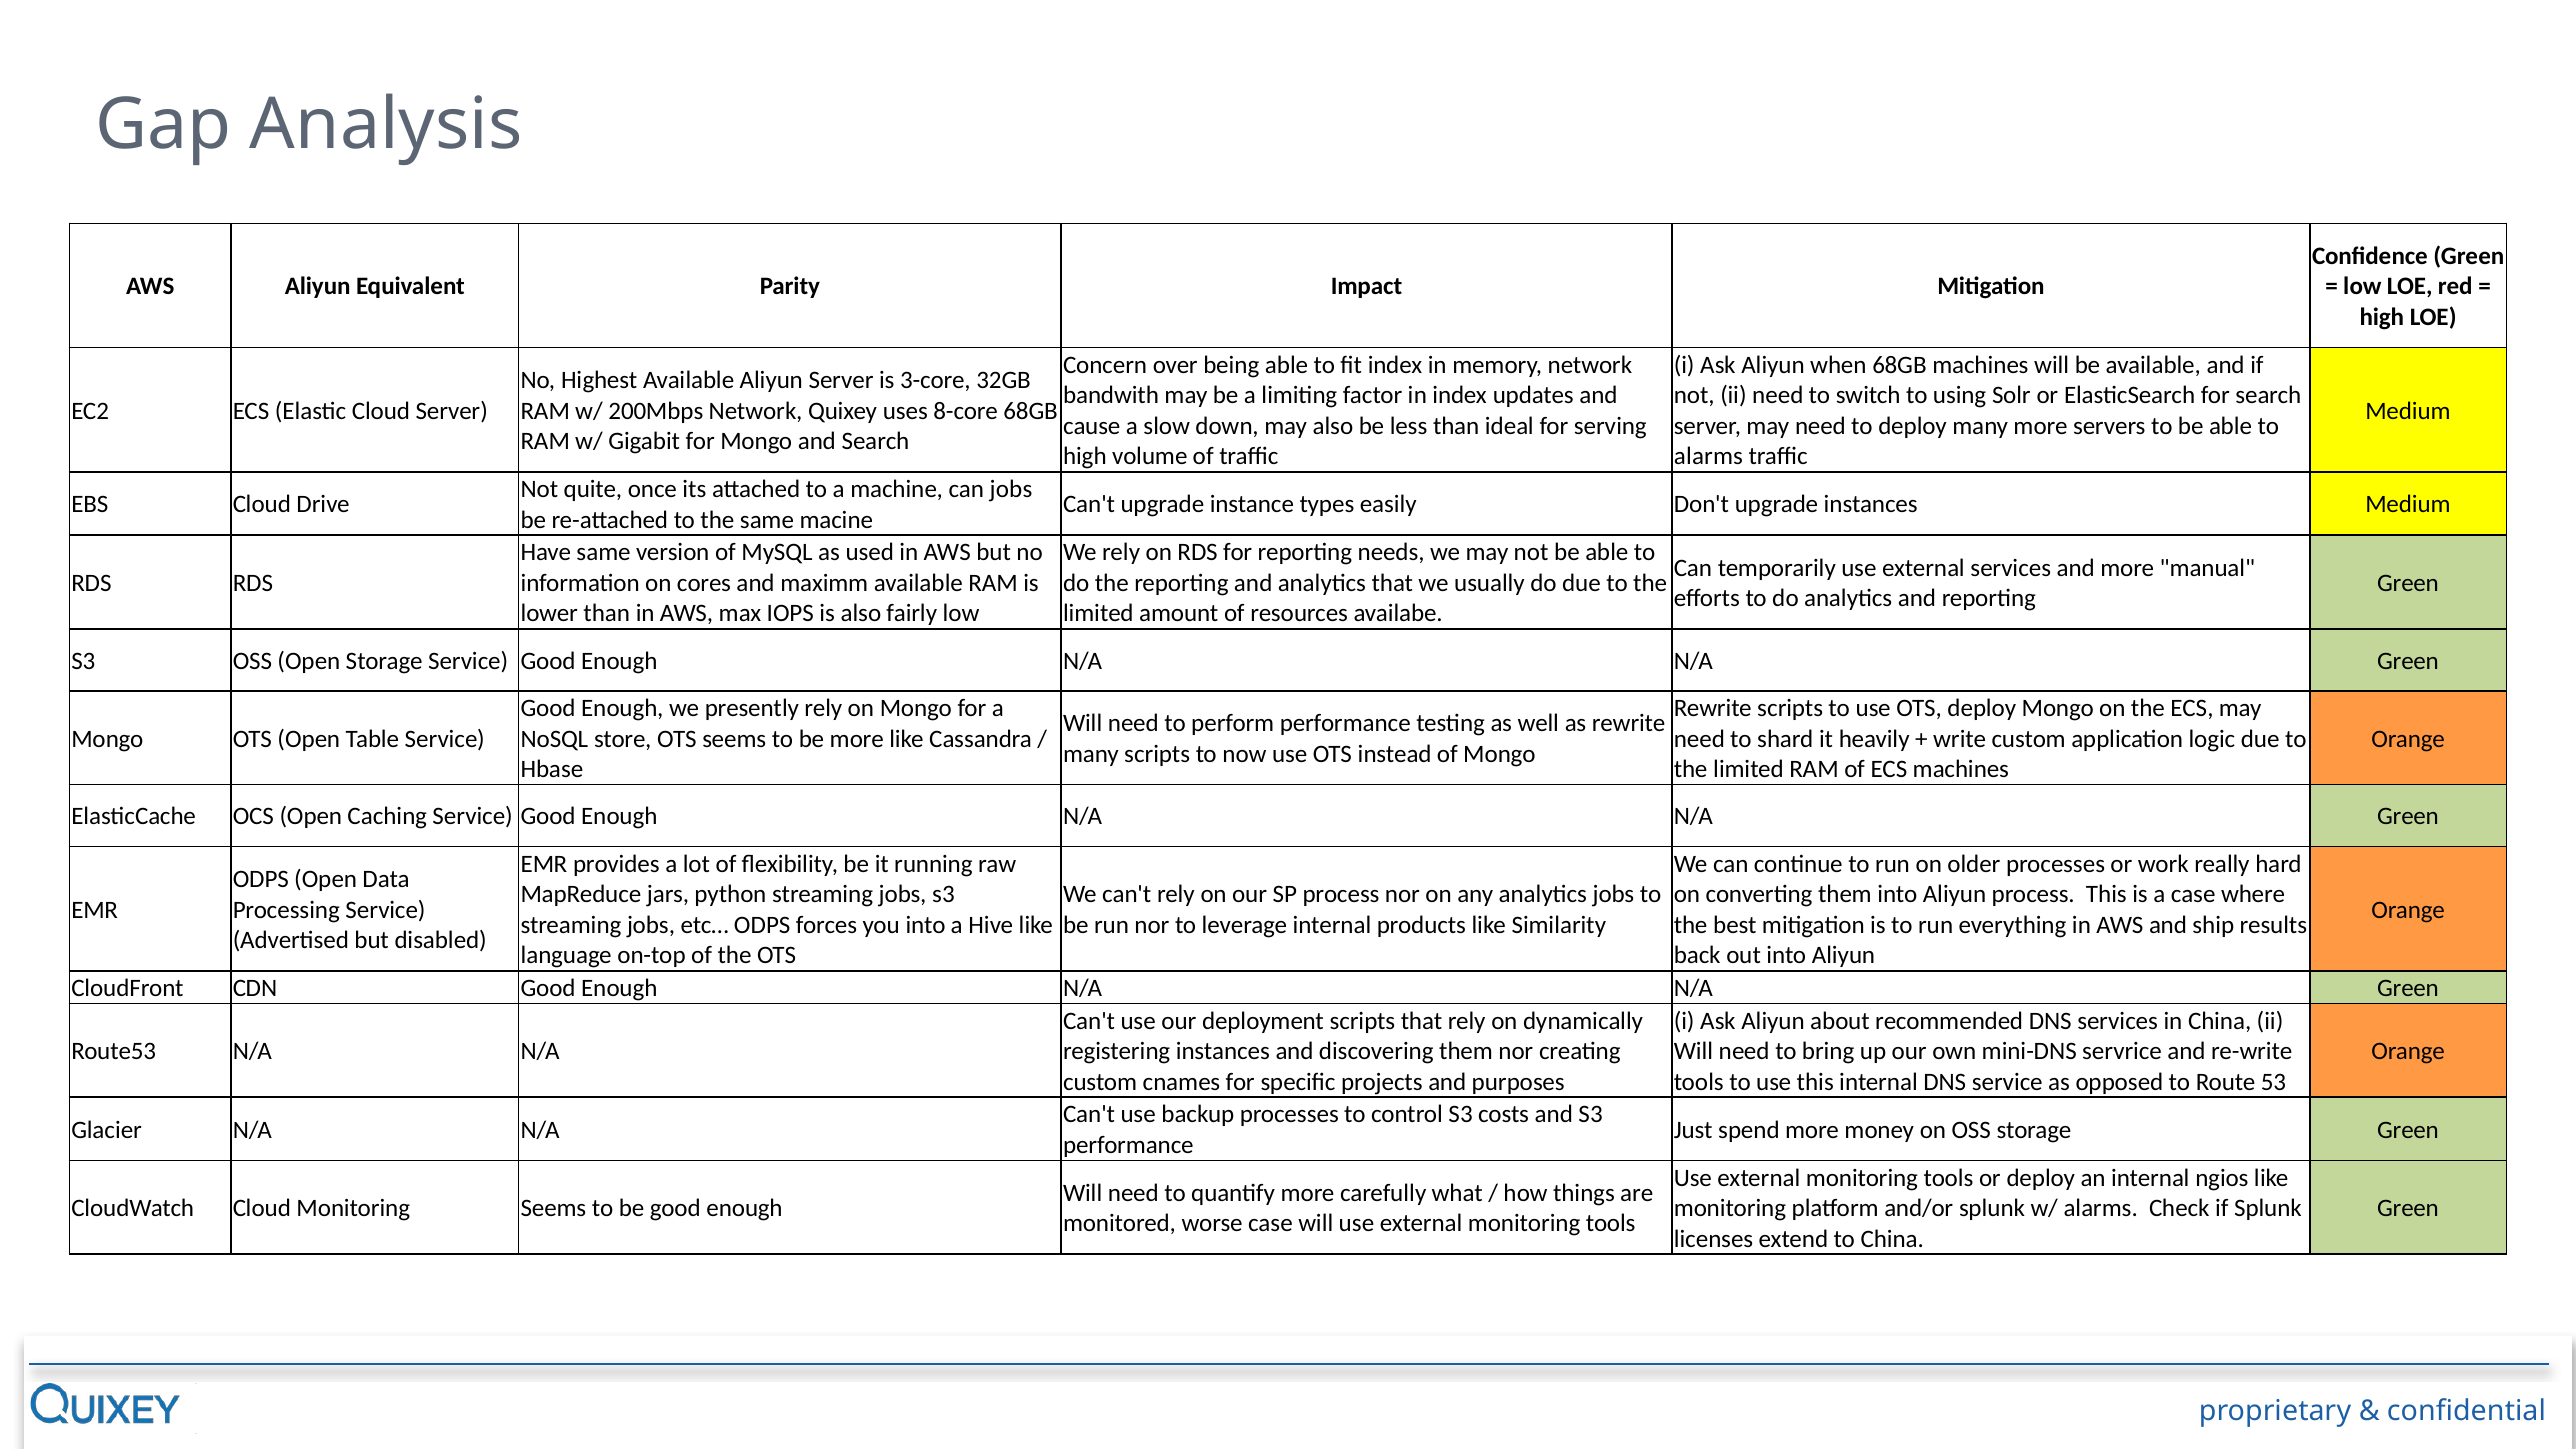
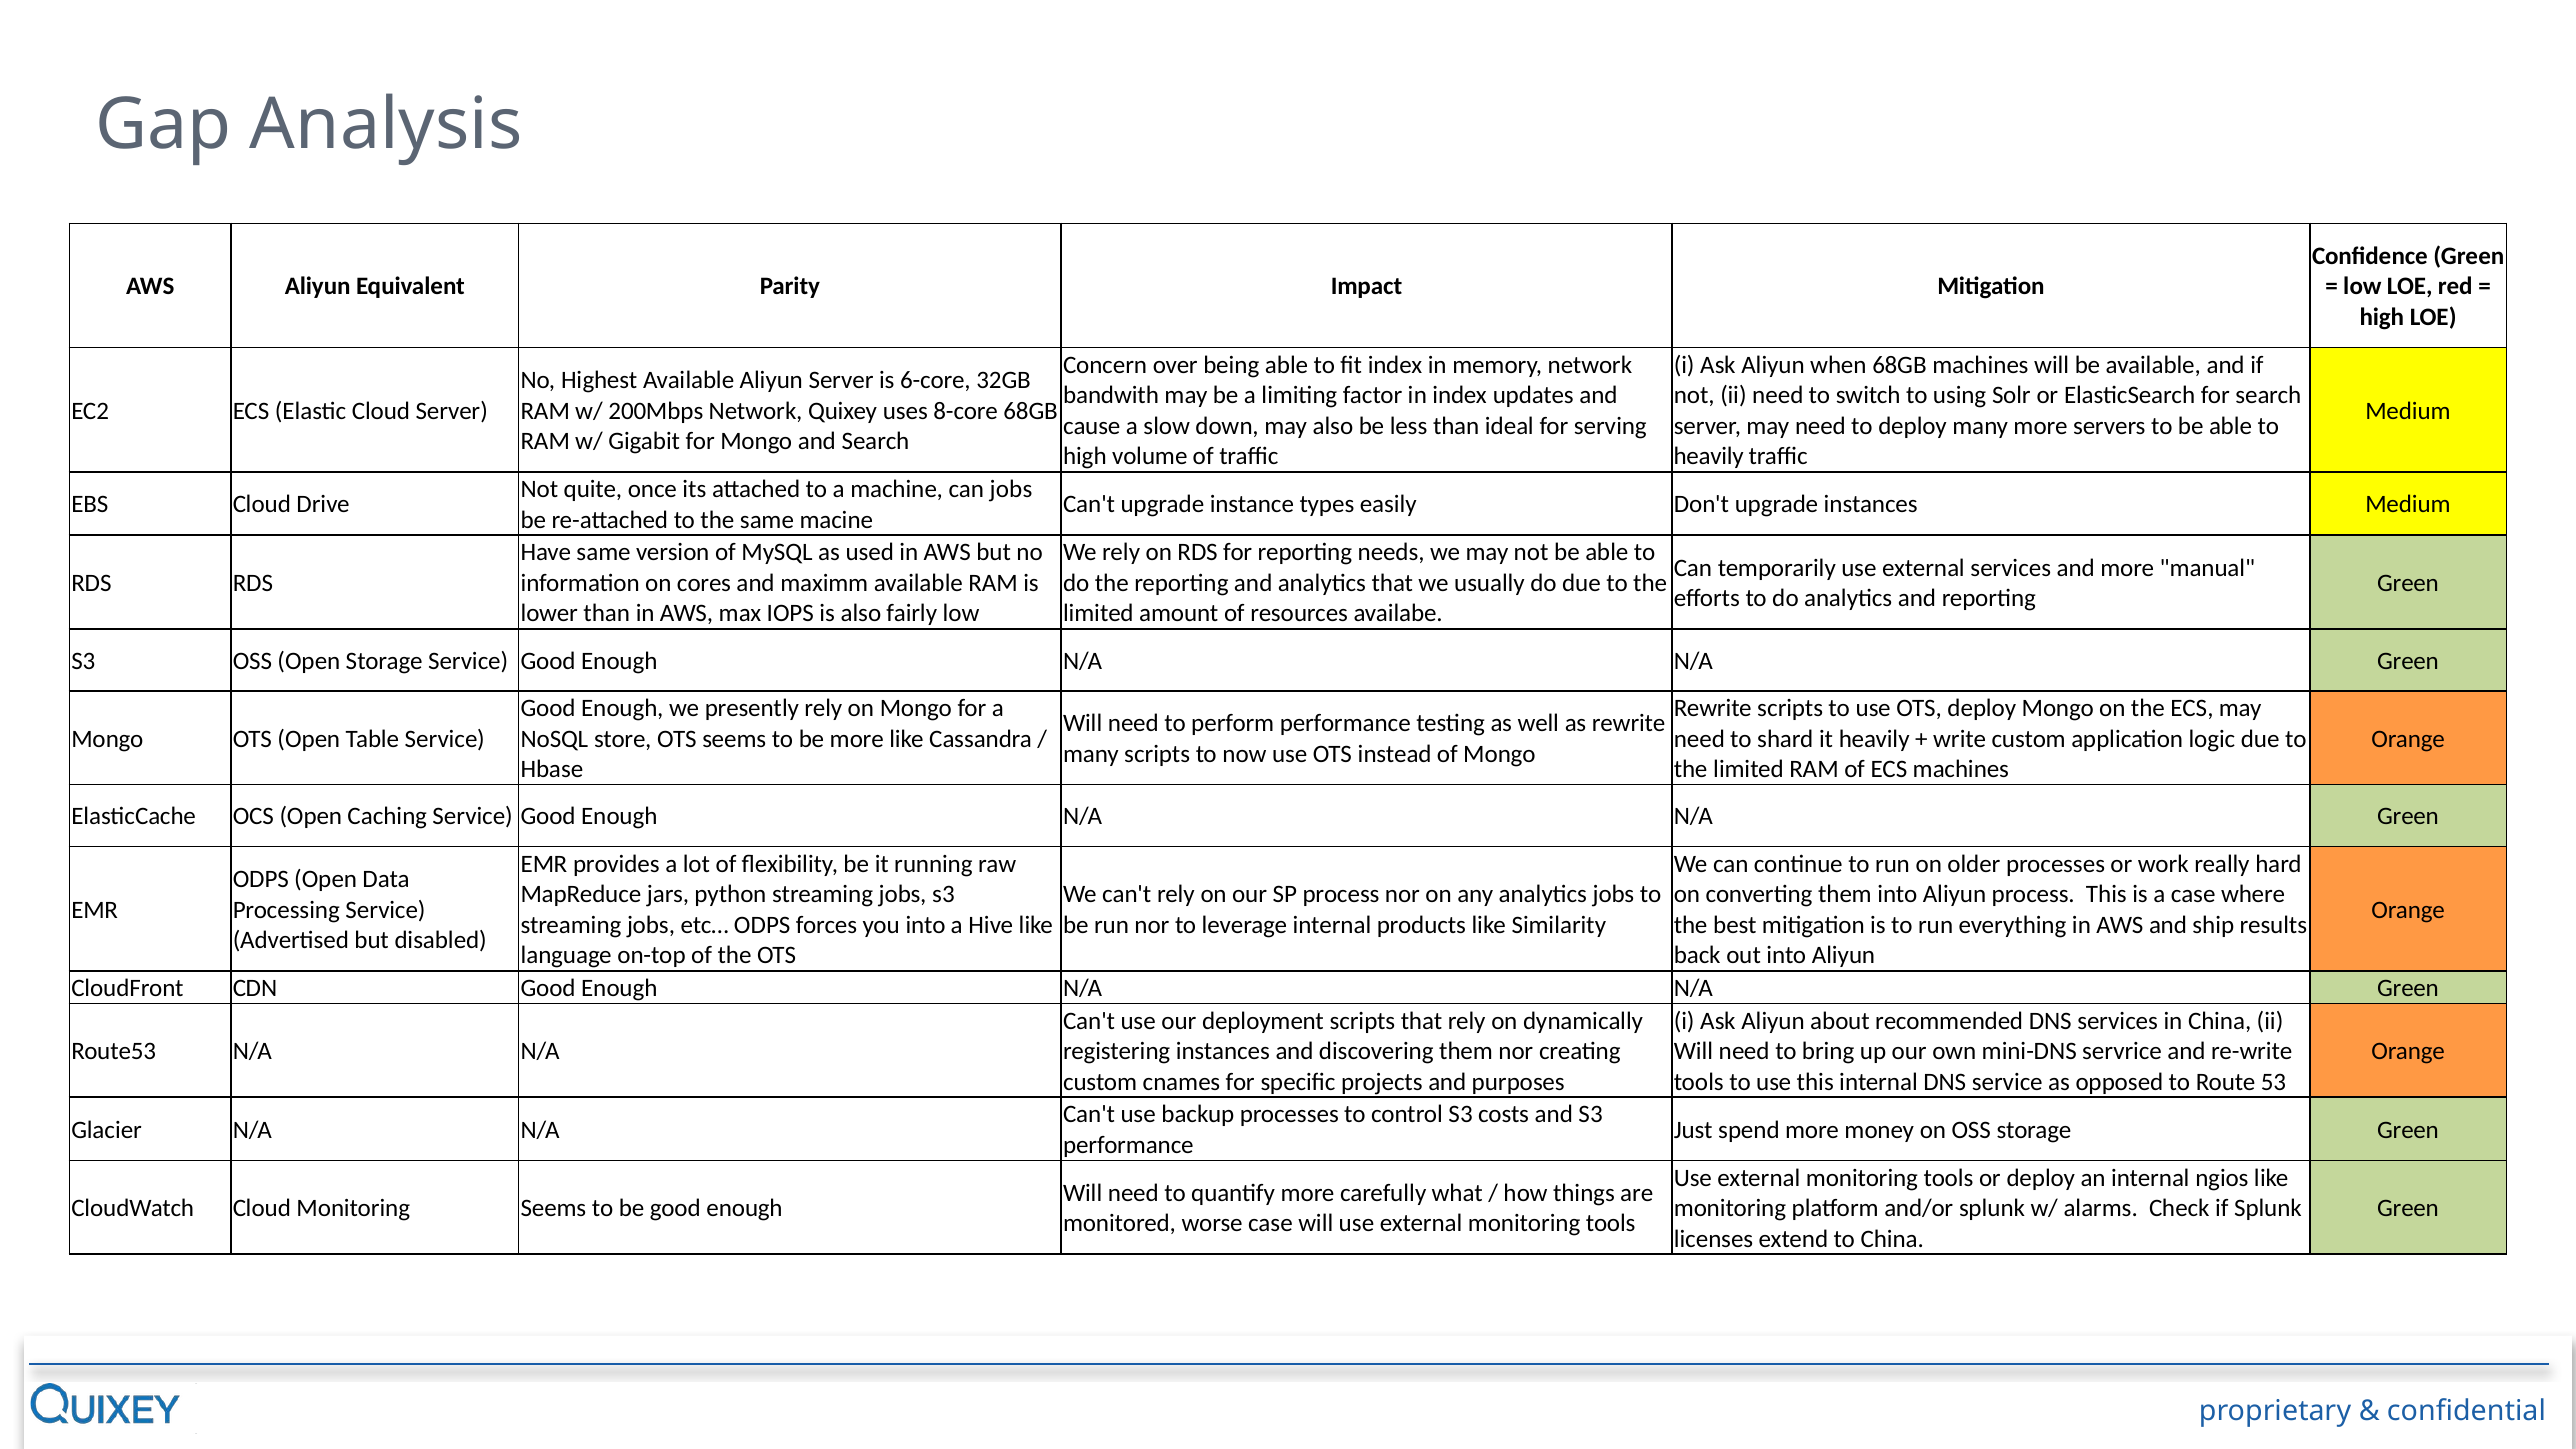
3-core: 3-core -> 6-core (935, 380)
alarms: alarms -> heavily (1709, 457)
